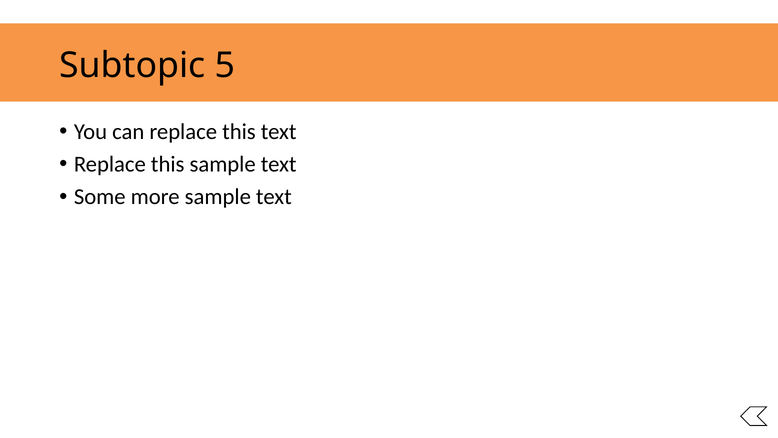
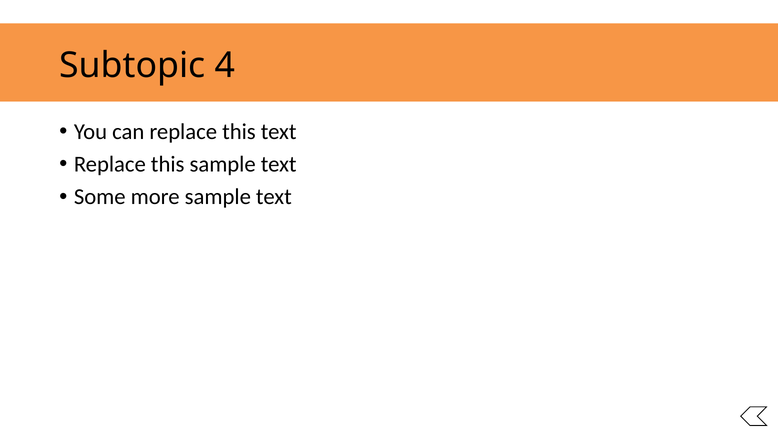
5: 5 -> 4 (225, 65)
